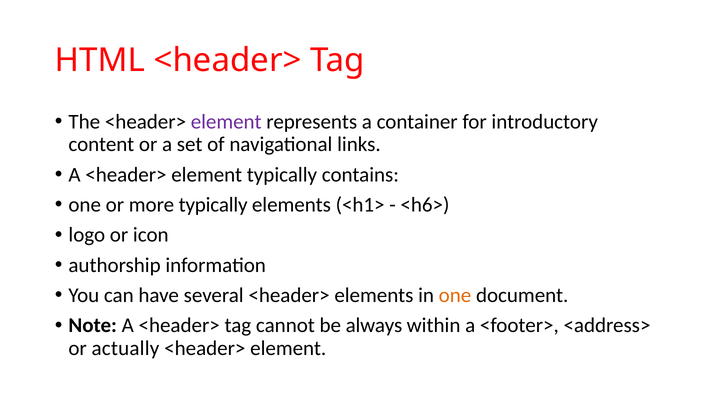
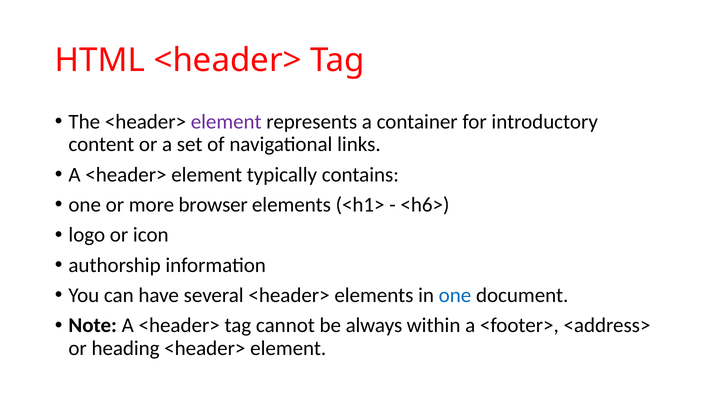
more typically: typically -> browser (213, 205)
one colour: orange -> blue (455, 296)
actually: actually -> heading (126, 349)
